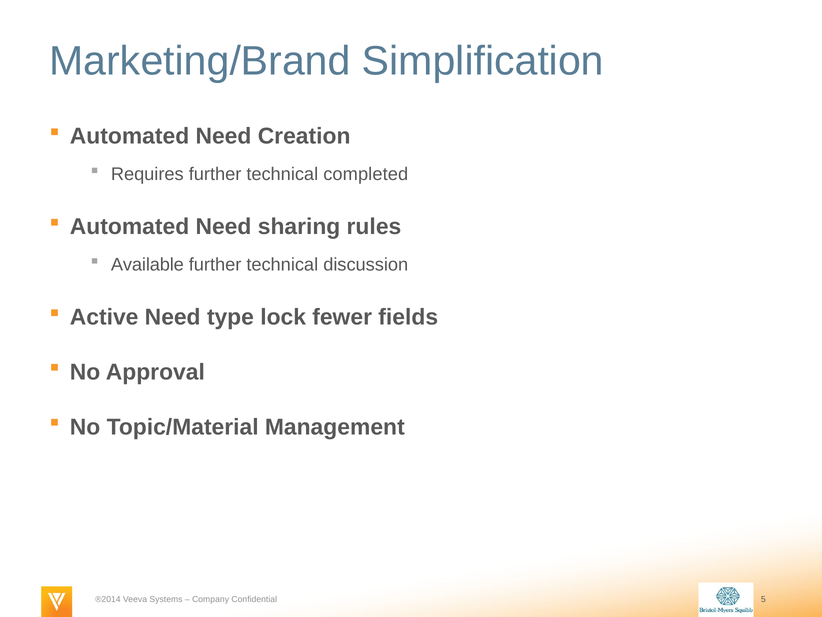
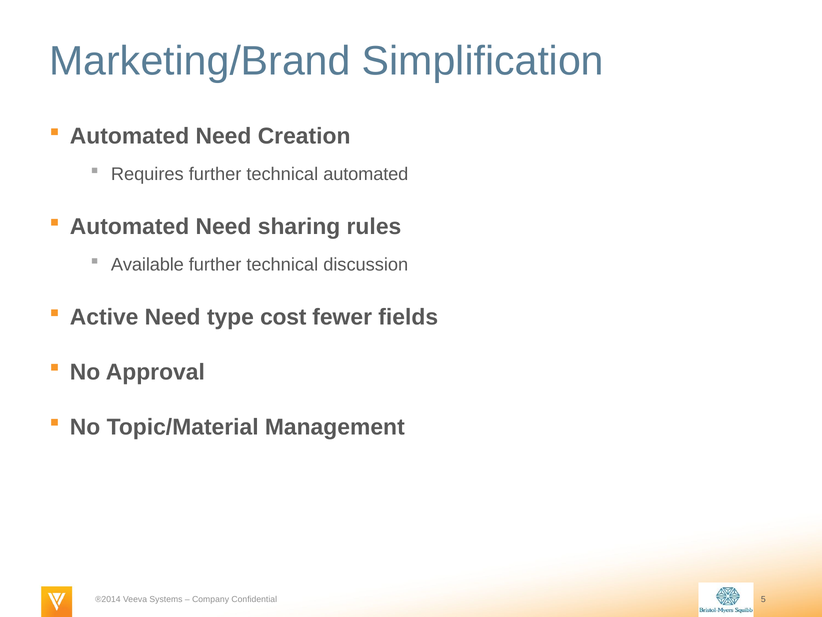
technical completed: completed -> automated (366, 174)
lock: lock -> cost (283, 317)
